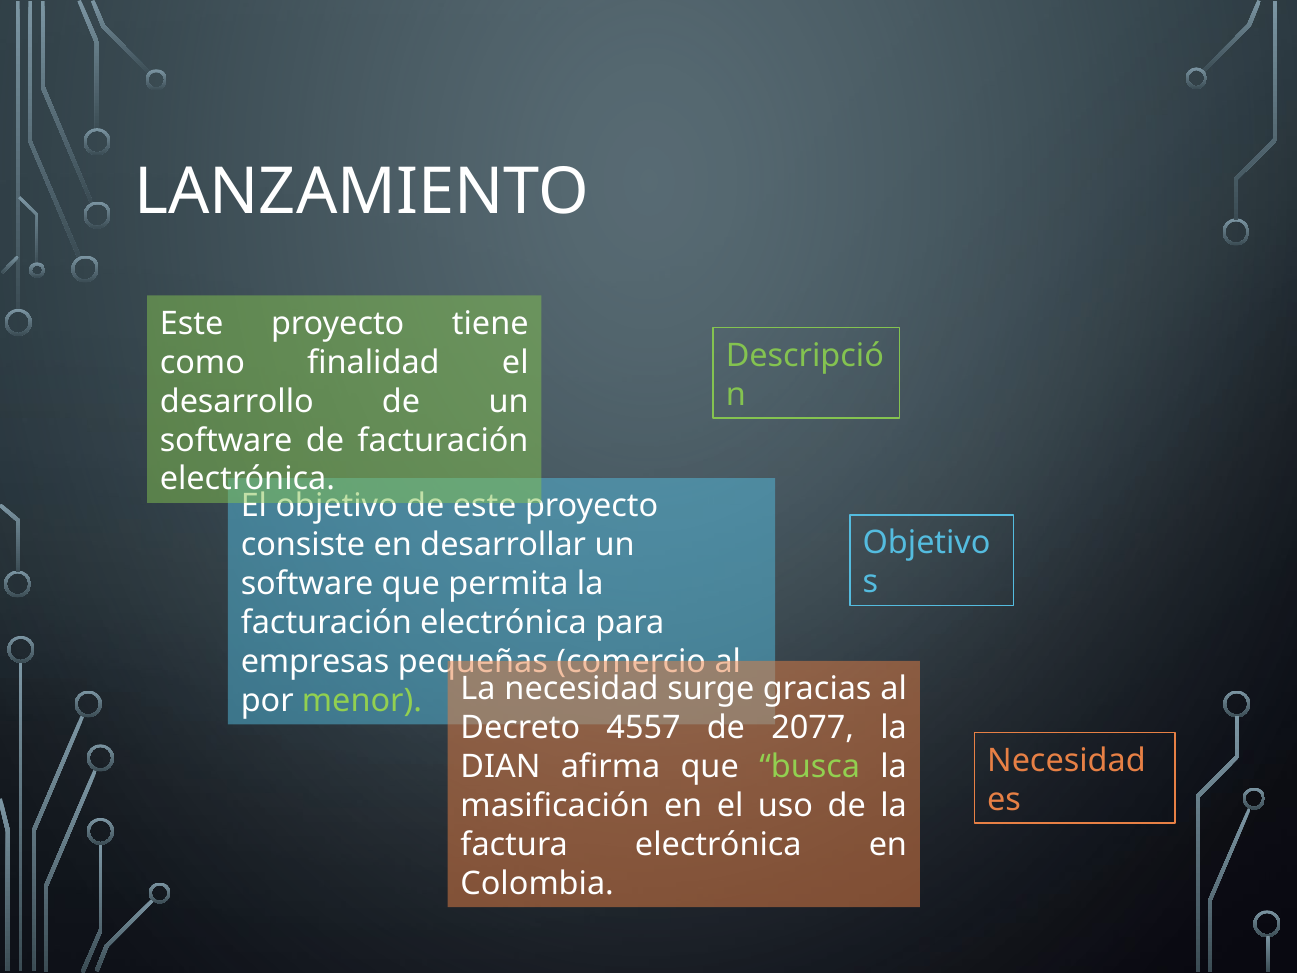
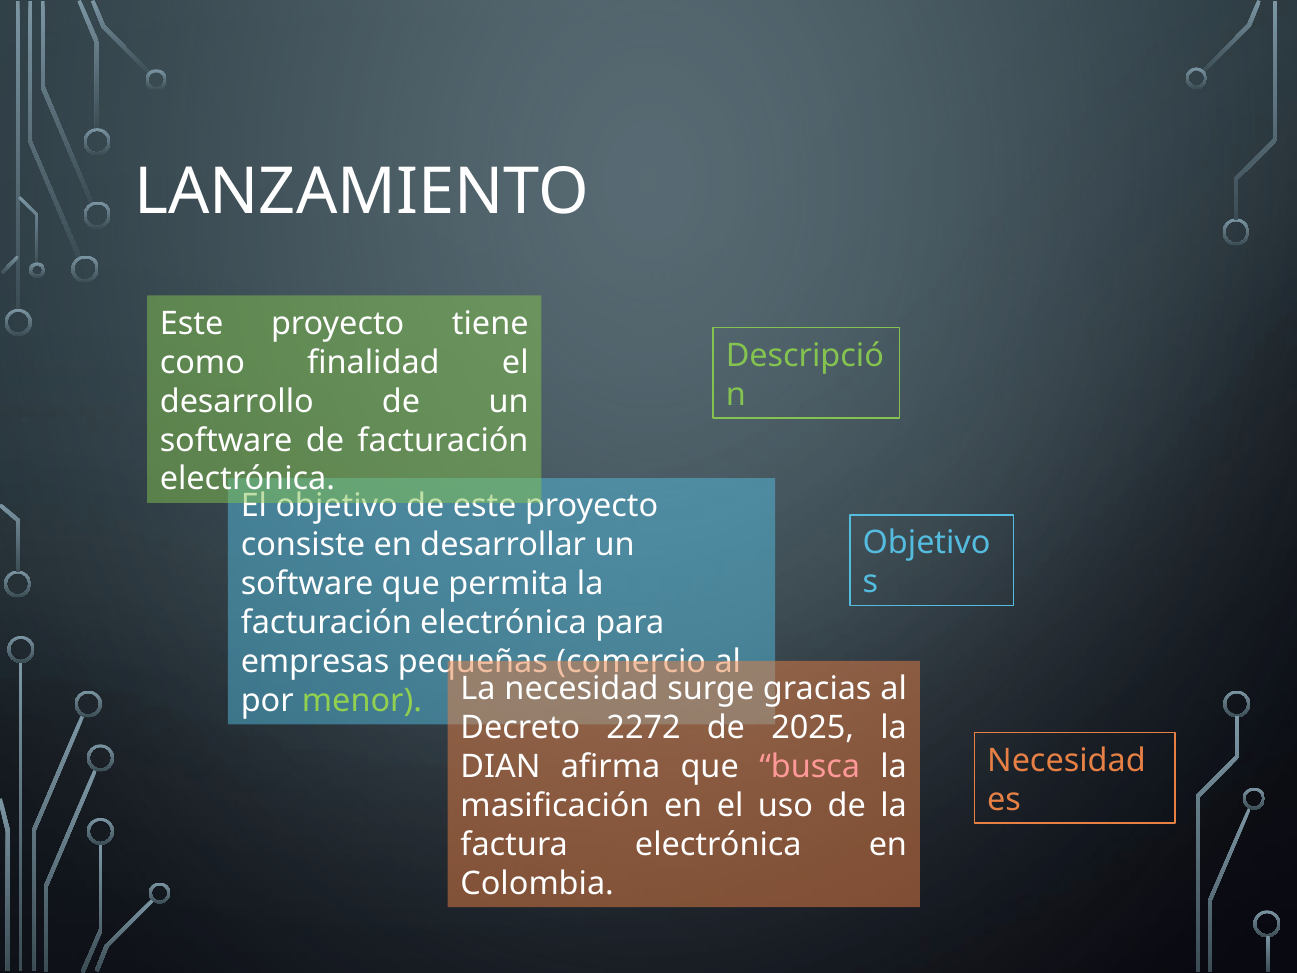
4557: 4557 -> 2272 (644, 728)
2077: 2077 -> 2025 (813, 728)
busca colour: light green -> pink (810, 767)
